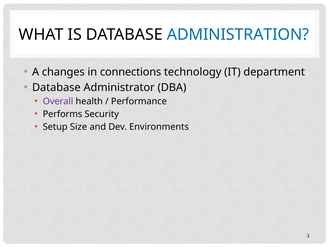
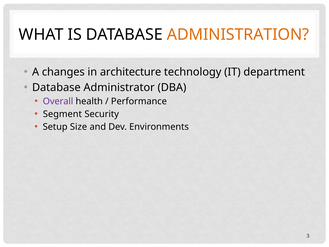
ADMINISTRATION colour: blue -> orange (238, 34)
connections: connections -> architecture (131, 72)
Performs: Performs -> Segment (62, 114)
